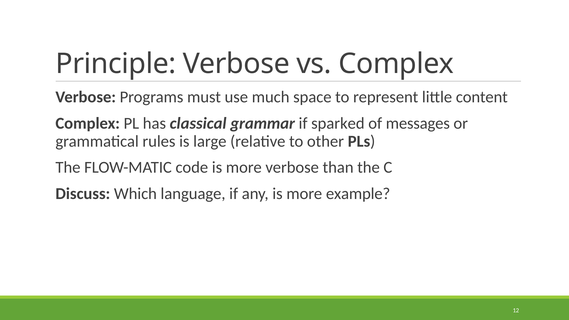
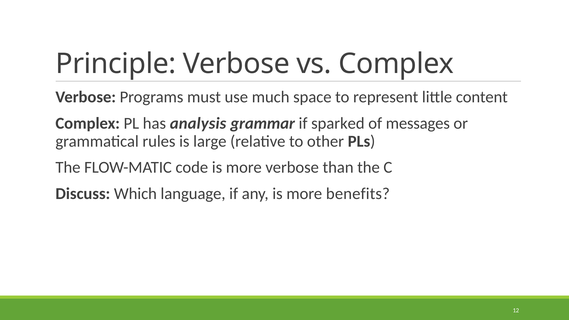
classical: classical -> analysis (198, 123)
example: example -> benefits (358, 194)
